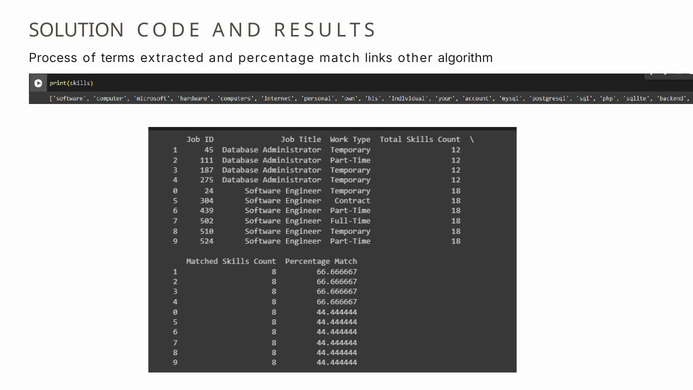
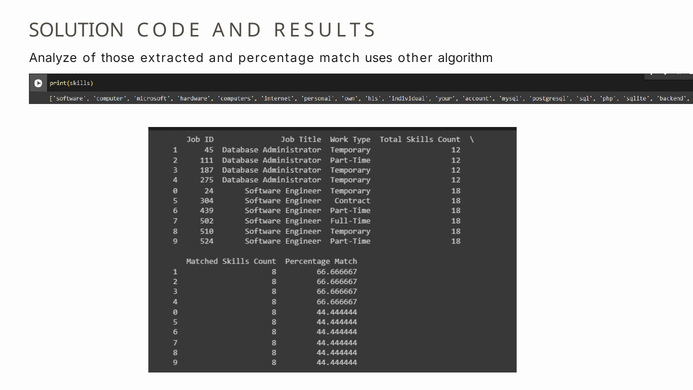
Process: Process -> Analyze (53, 58)
terms: terms -> those (118, 58)
links: links -> uses (379, 58)
